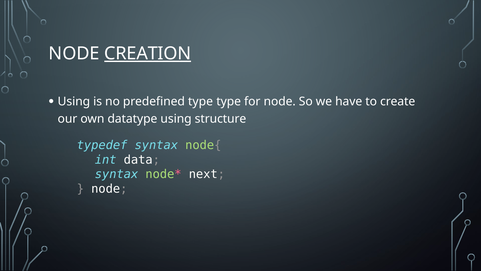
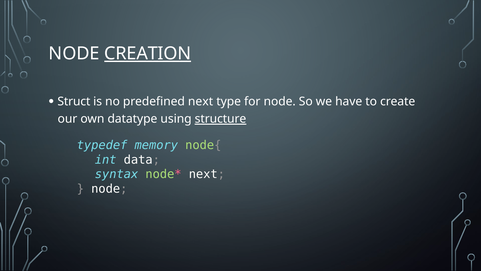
Using: Using -> Struct (74, 101)
predefined type: type -> next (201, 101)
structure underline: none -> present (220, 119)
typedef syntax: syntax -> memory (156, 145)
